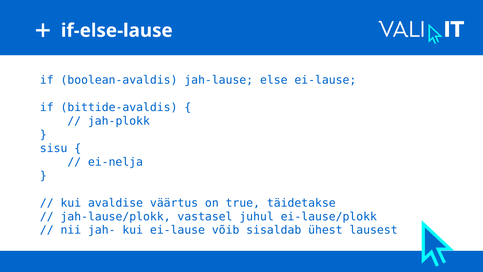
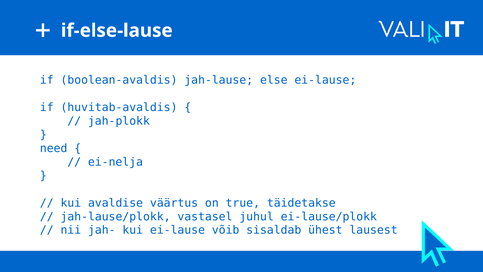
bittide-avaldis: bittide-avaldis -> huvitab-avaldis (119, 107)
sisu: sisu -> need (54, 148)
